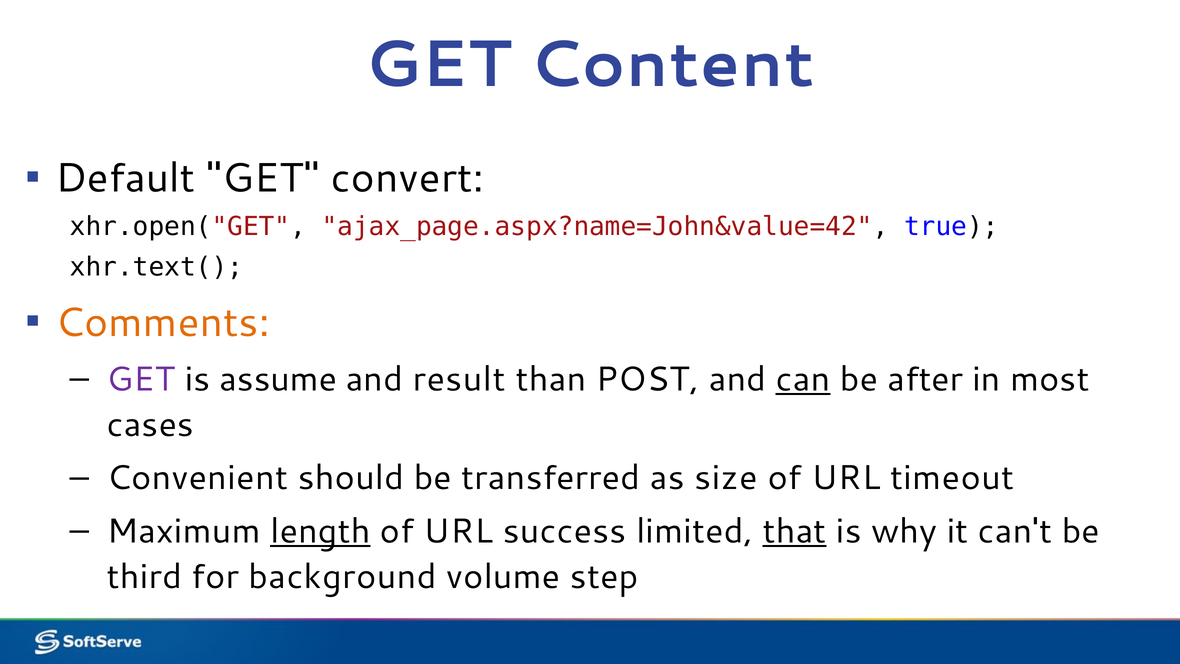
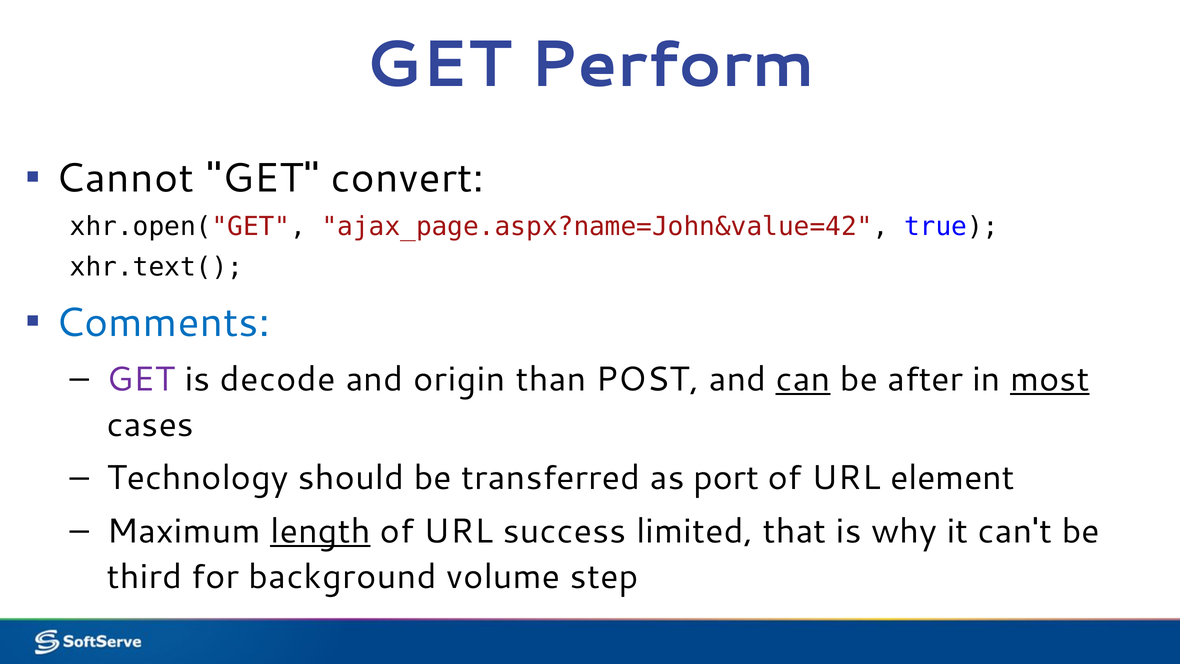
Content: Content -> Perform (672, 64)
Default: Default -> Cannot (125, 178)
Comments colour: orange -> blue (163, 322)
assume: assume -> decode (278, 379)
result: result -> origin (459, 379)
most underline: none -> present (1050, 379)
Convenient: Convenient -> Technology (198, 478)
size: size -> port (726, 478)
timeout: timeout -> element (952, 478)
that underline: present -> none (794, 531)
